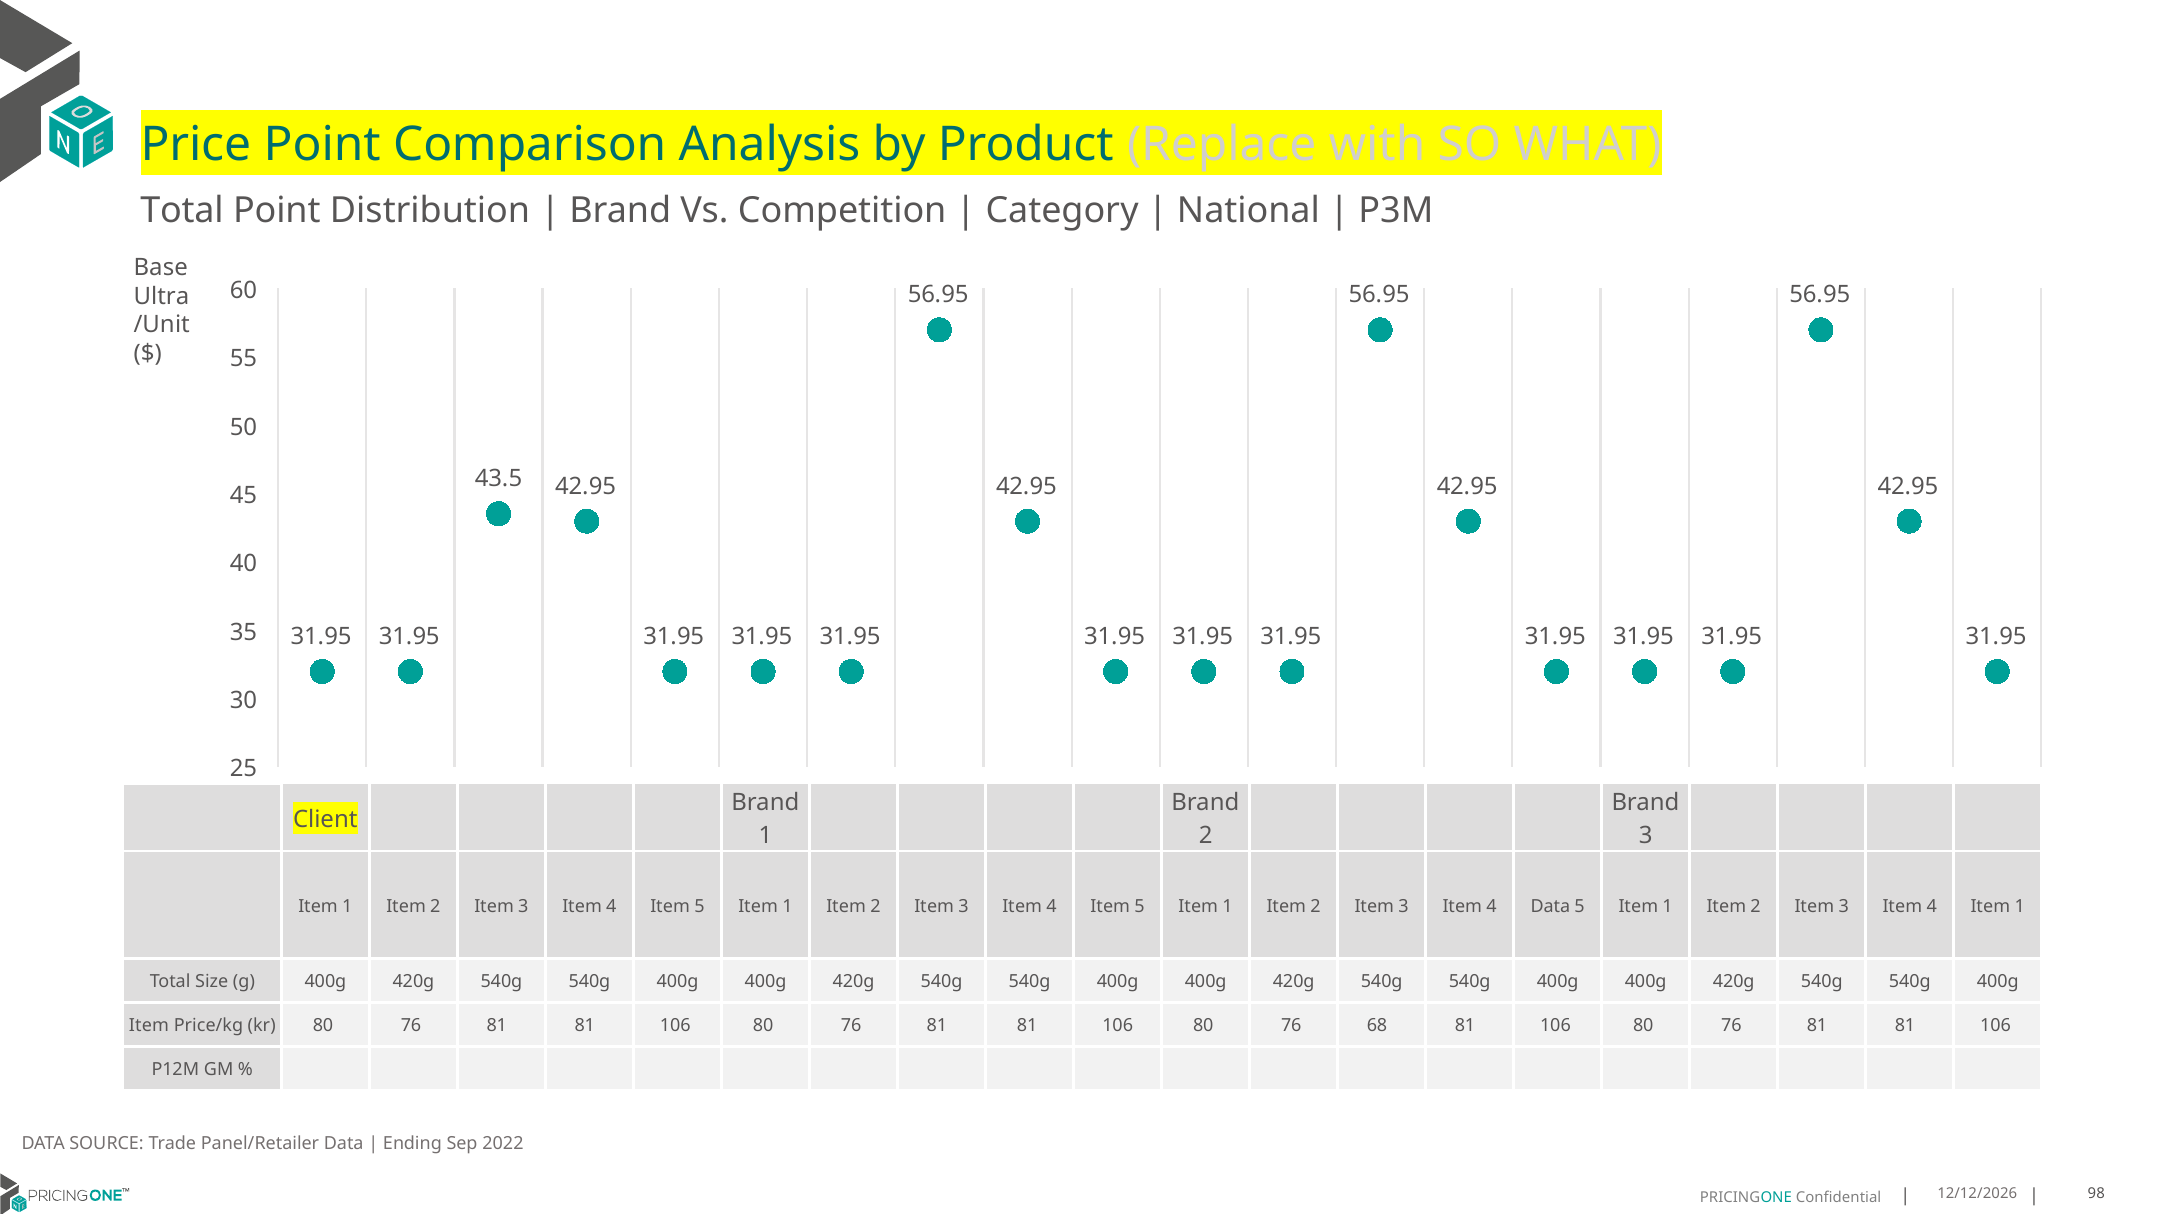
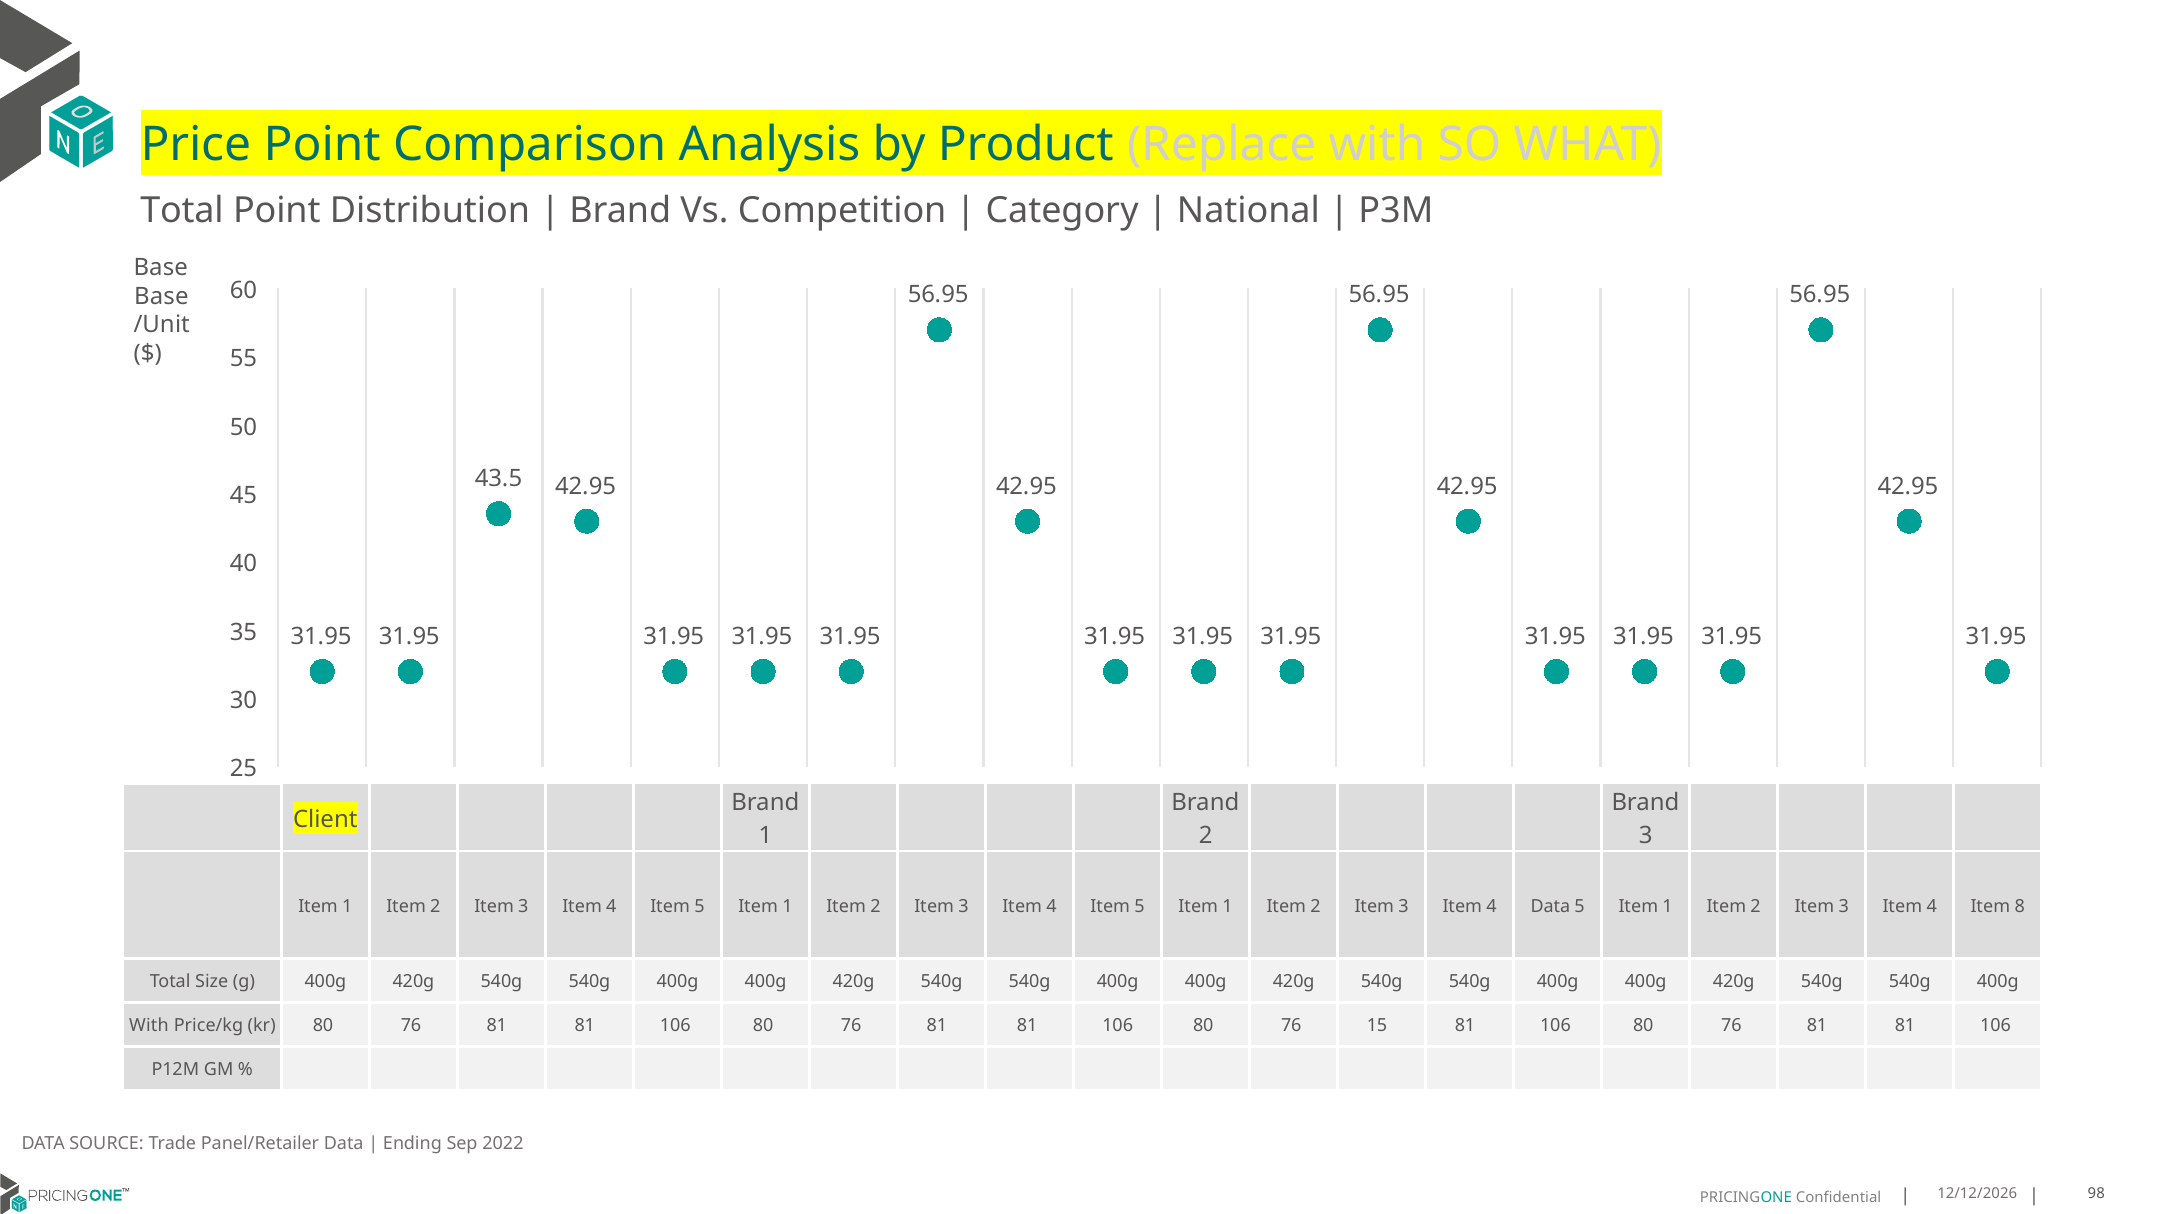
Ultra: Ultra -> Base (161, 296)
4 Item 1: 1 -> 8 (2020, 906)
Item: Item -> With (149, 1026)
68: 68 -> 15 (1377, 1026)
